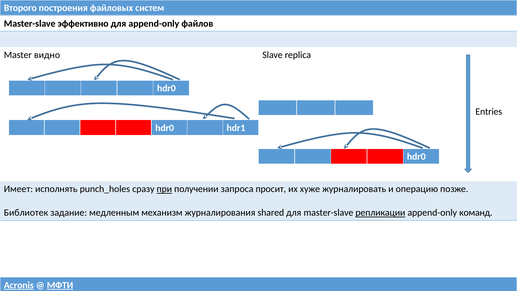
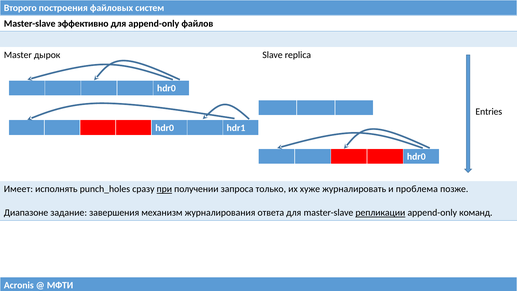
видно: видно -> дырок (47, 55)
просит: просит -> только (271, 189)
операцию: операцию -> проблема (417, 189)
Библиотек: Библиотек -> Диапазоне (26, 213)
медленным: медленным -> завершения (114, 213)
shared: shared -> ответа (271, 213)
Acronis underline: present -> none (19, 285)
МФТИ underline: present -> none (60, 285)
